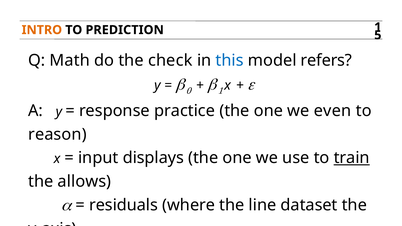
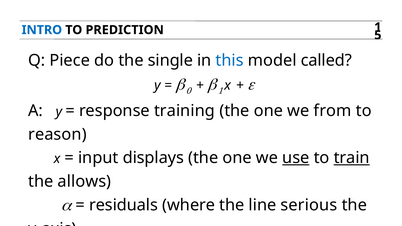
INTRO colour: orange -> blue (42, 30)
Math: Math -> Piece (70, 60)
check: check -> single (170, 60)
refers: refers -> called (326, 60)
practice: practice -> training (185, 111)
even: even -> from (333, 111)
use underline: none -> present (296, 158)
dataset: dataset -> serious (309, 205)
